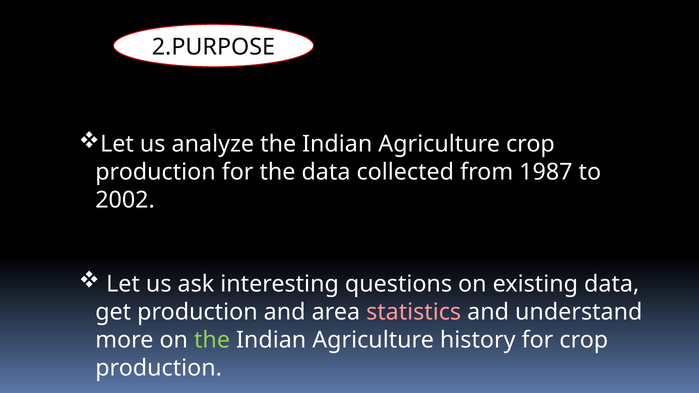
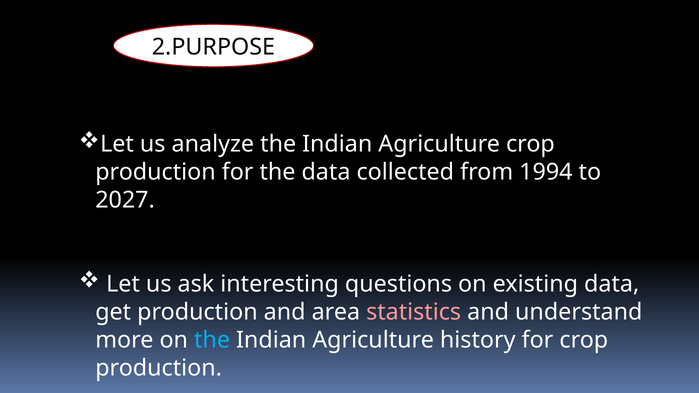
1987: 1987 -> 1994 (546, 172)
2002: 2002 -> 2027 (125, 200)
the colour: light green -> light blue (212, 340)
